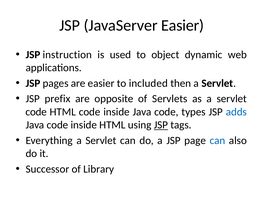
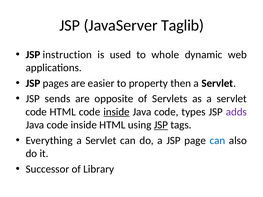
JavaServer Easier: Easier -> Taglib (182, 25)
object: object -> whole (165, 55)
included: included -> property (148, 83)
prefix: prefix -> sends (58, 99)
inside underline: none -> present (117, 112)
adds colour: blue -> purple (236, 112)
